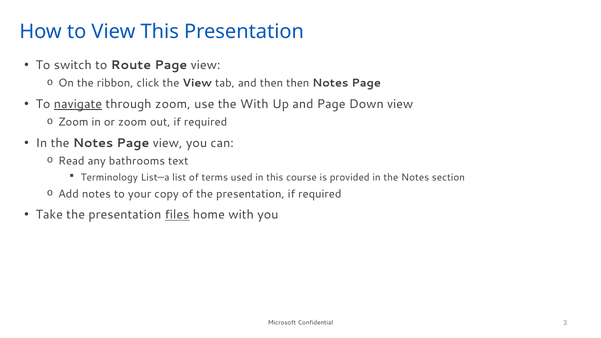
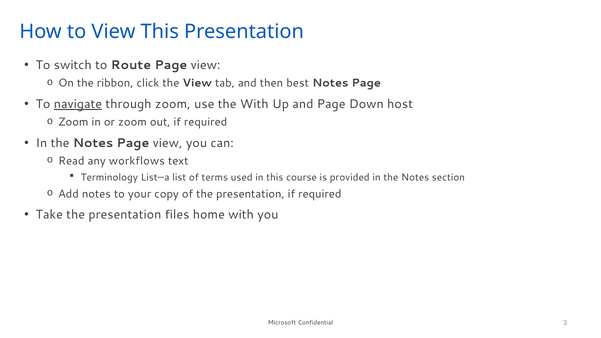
then then: then -> best (298, 83)
Down view: view -> host (400, 104)
bathrooms: bathrooms -> workflows (137, 161)
files underline: present -> none (177, 215)
